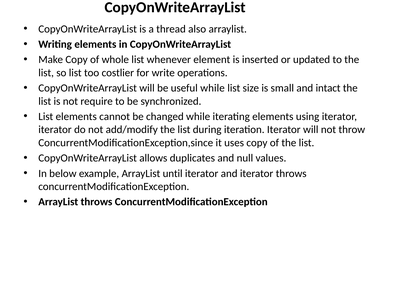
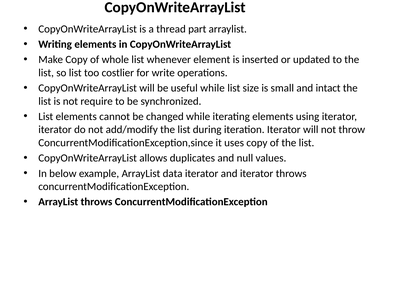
also: also -> part (197, 29)
until: until -> data (173, 173)
